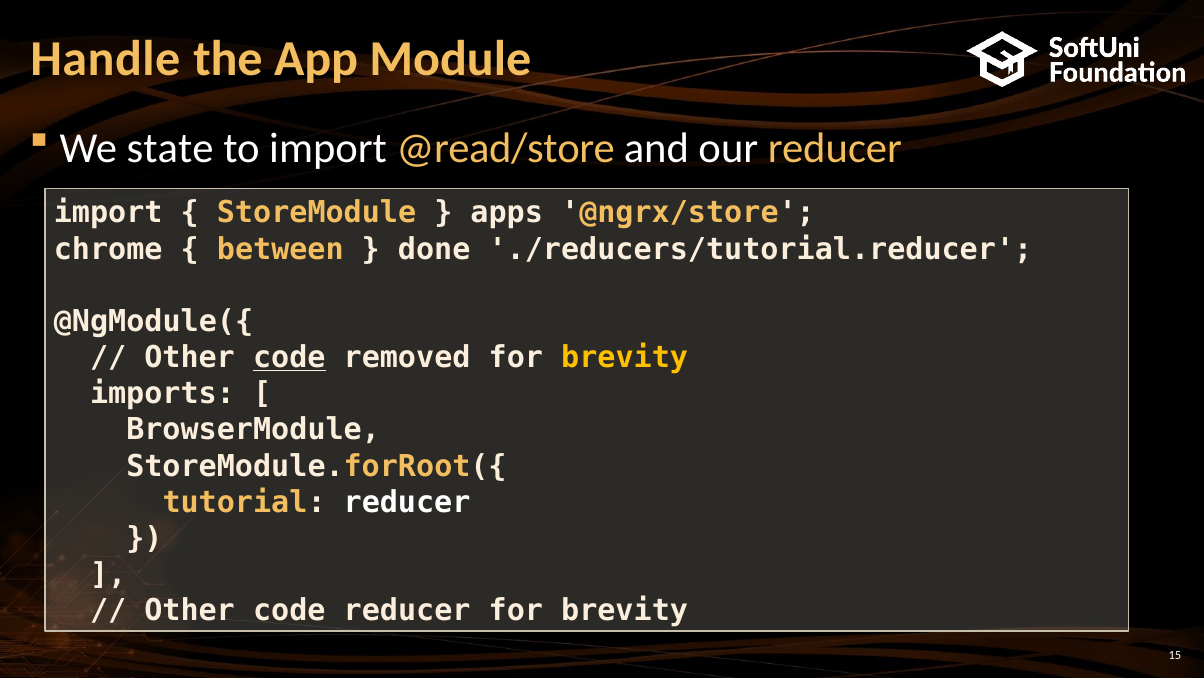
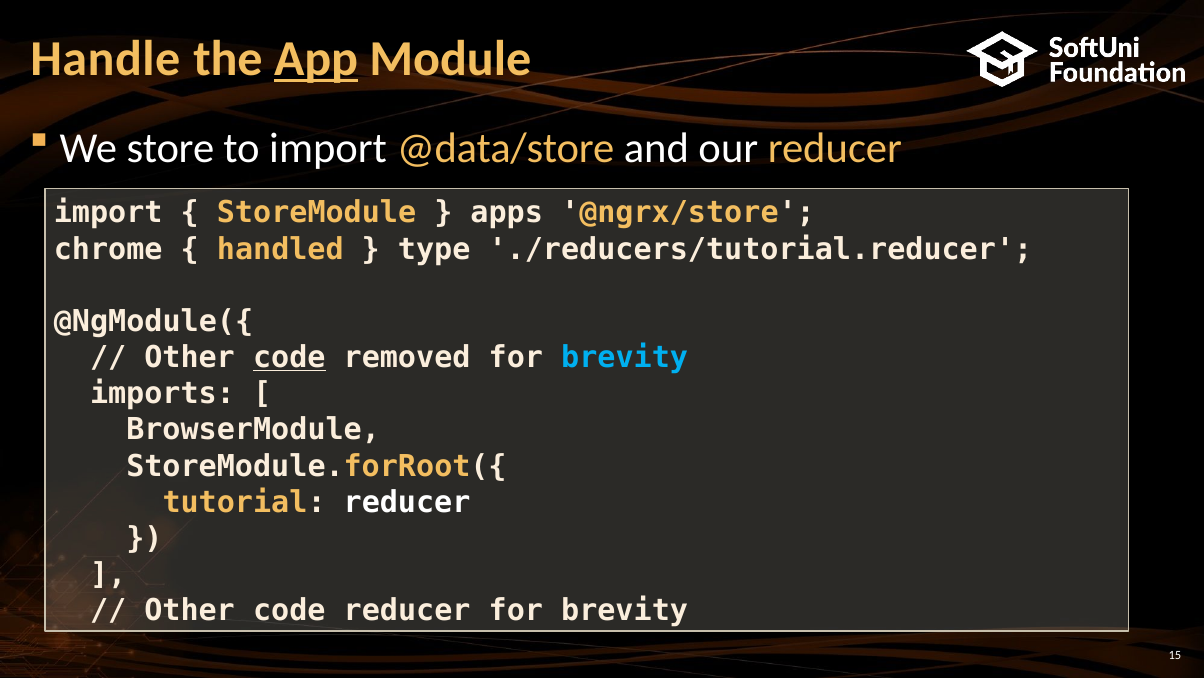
App underline: none -> present (316, 59)
state: state -> store (170, 148)
@read/store: @read/store -> @data/store (506, 148)
between: between -> handled (280, 249)
done: done -> type (434, 249)
brevity colour: yellow -> light blue (625, 357)
